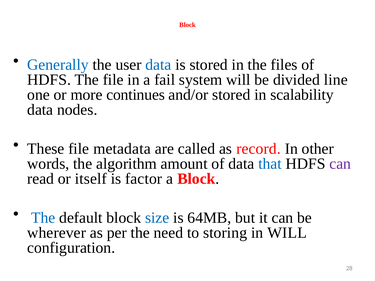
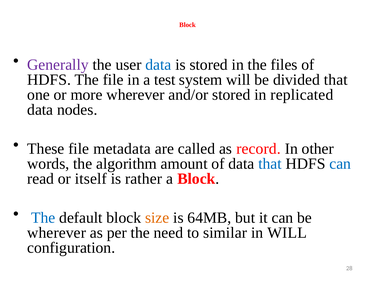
Generally colour: blue -> purple (58, 65)
fail: fail -> test (165, 80)
divided line: line -> that (336, 80)
more continues: continues -> wherever (136, 95)
scalability: scalability -> replicated (302, 95)
can colour: purple -> blue (340, 164)
factor: factor -> rather (144, 179)
size colour: blue -> orange (157, 218)
storing: storing -> similar (225, 233)
